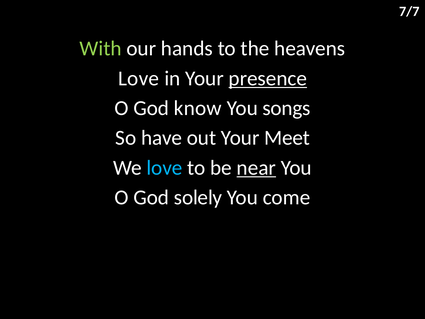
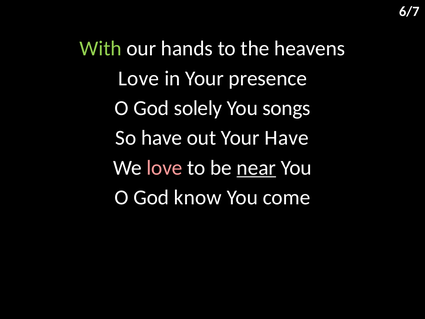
7/7: 7/7 -> 6/7 (409, 12)
presence underline: present -> none (268, 78)
know: know -> solely (198, 108)
Your Meet: Meet -> Have (287, 138)
love colour: light blue -> pink (164, 168)
solely: solely -> know (198, 197)
